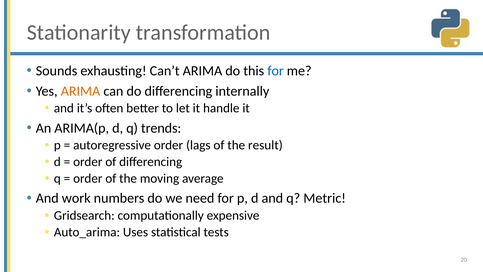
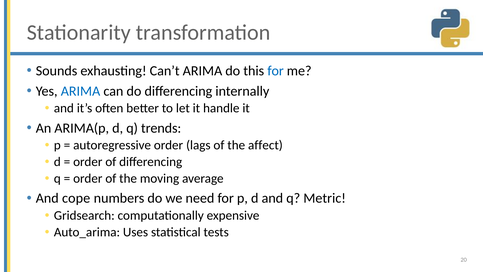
ARIMA colour: orange -> blue (81, 91)
result: result -> affect (265, 145)
work: work -> cope (76, 198)
